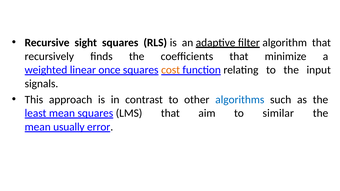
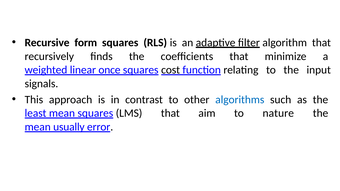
sight: sight -> form (86, 43)
cost colour: orange -> black (171, 70)
similar: similar -> nature (278, 113)
